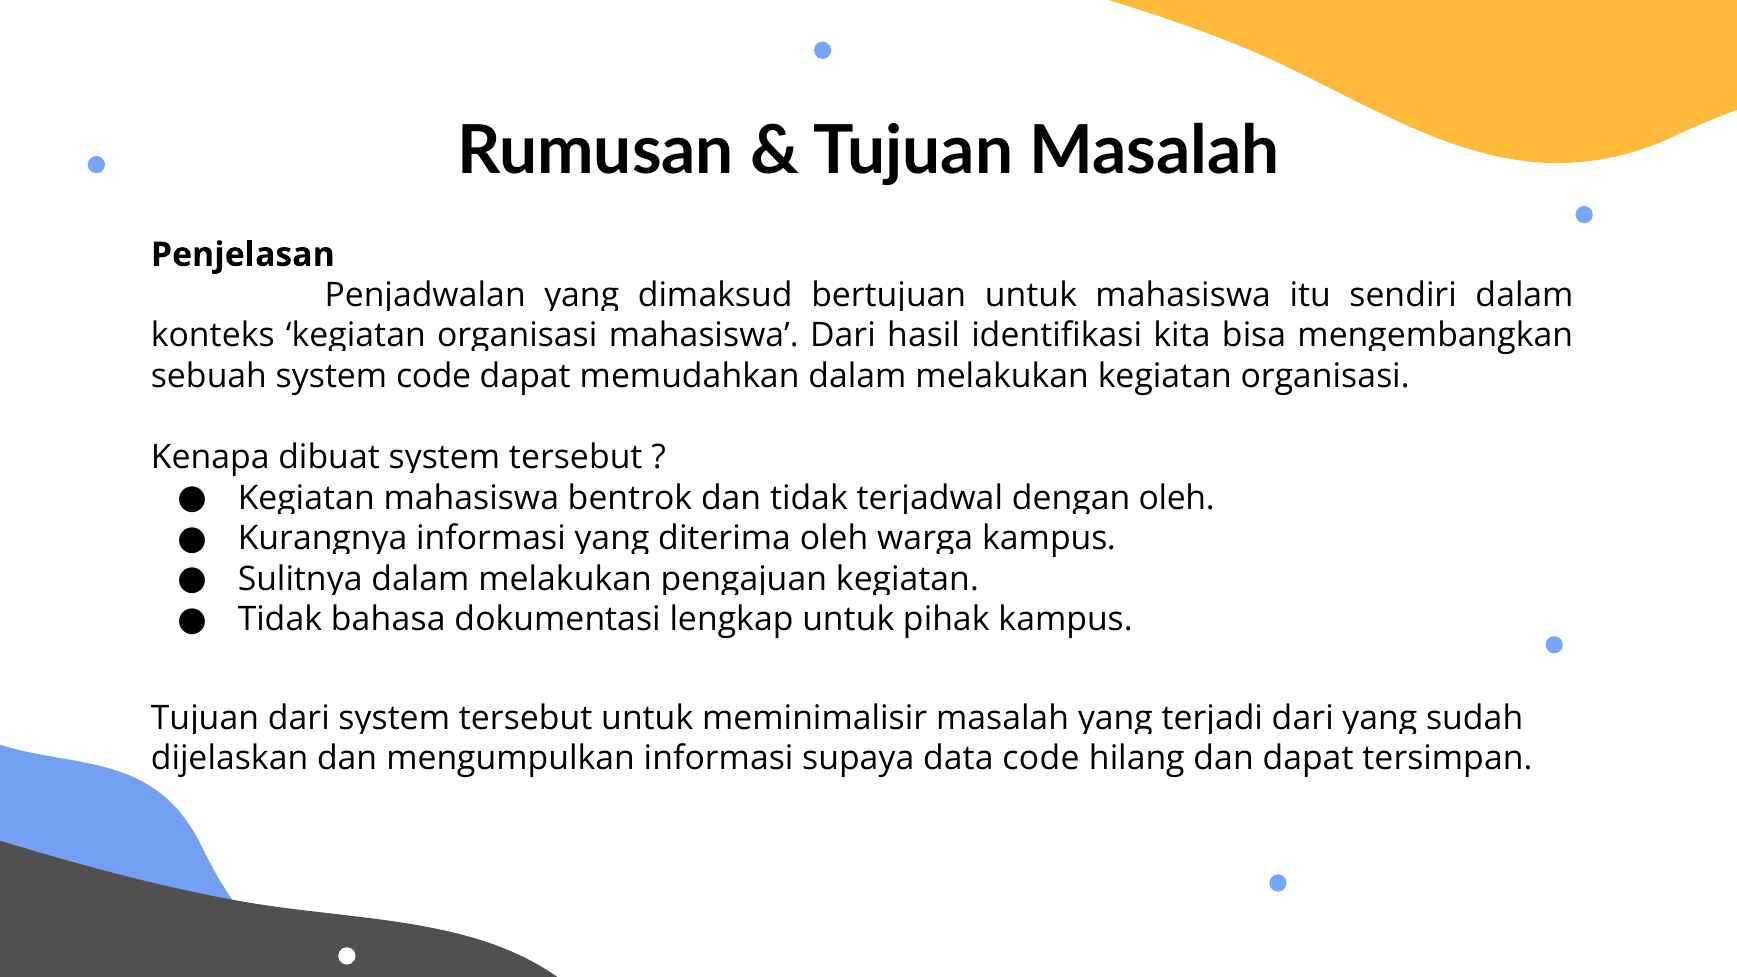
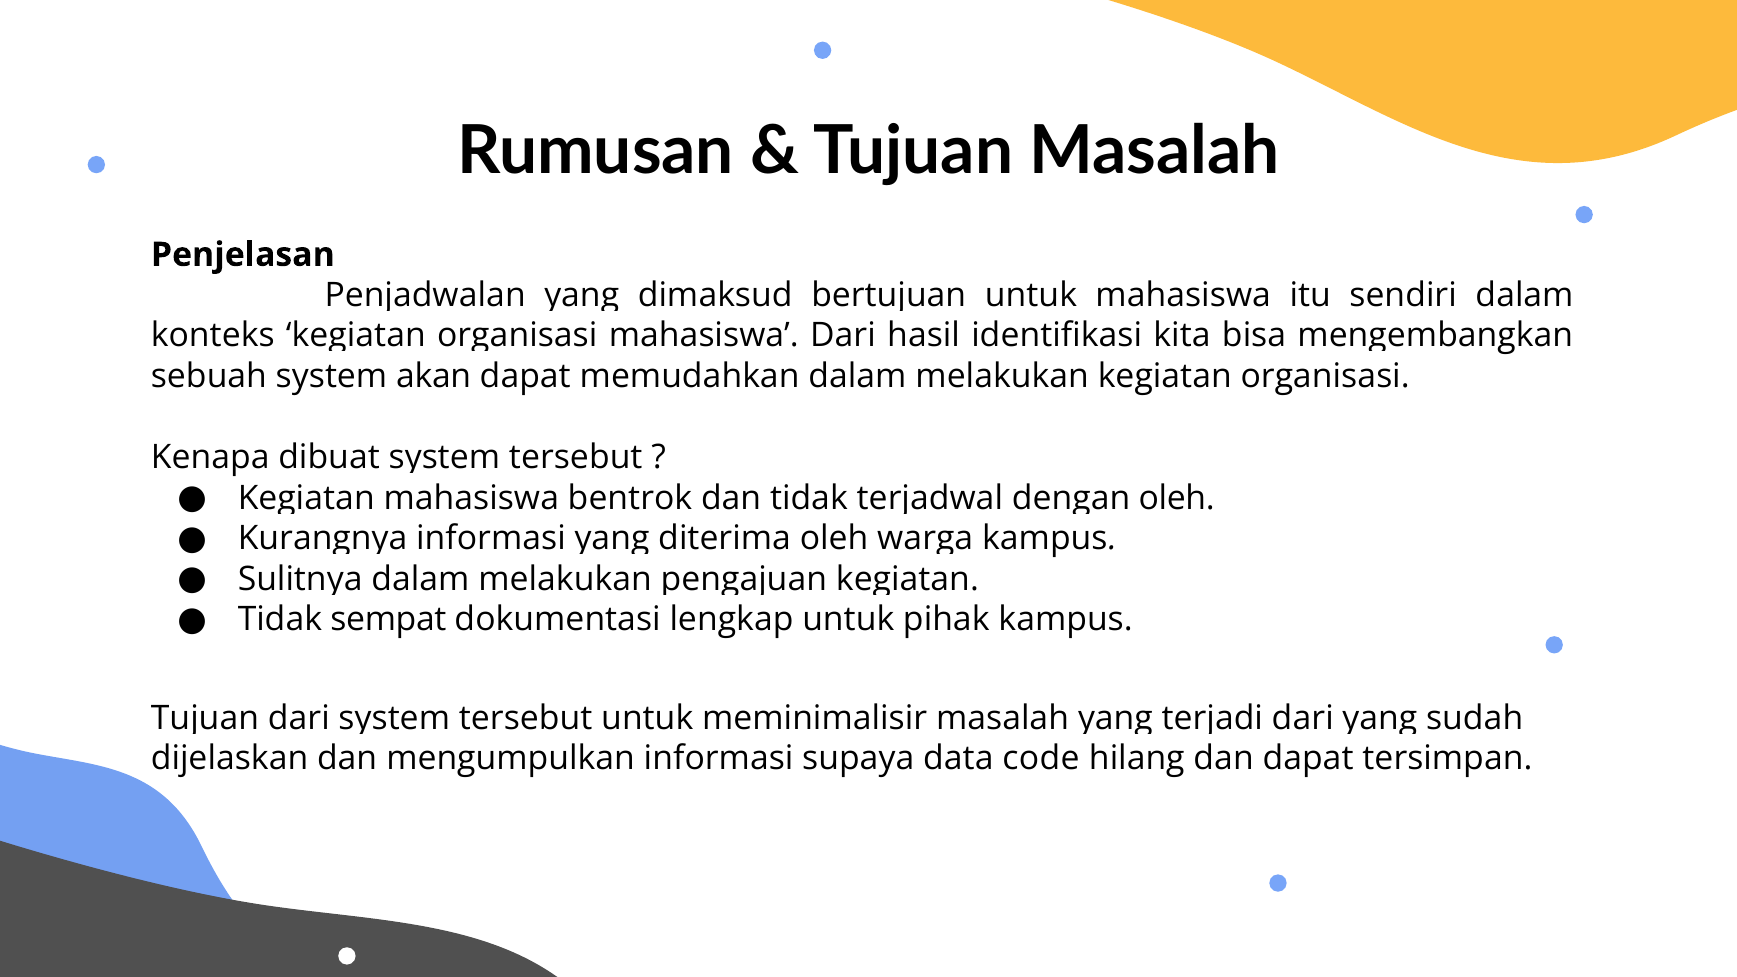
system code: code -> akan (434, 376)
bahasa: bahasa -> sempat (388, 620)
